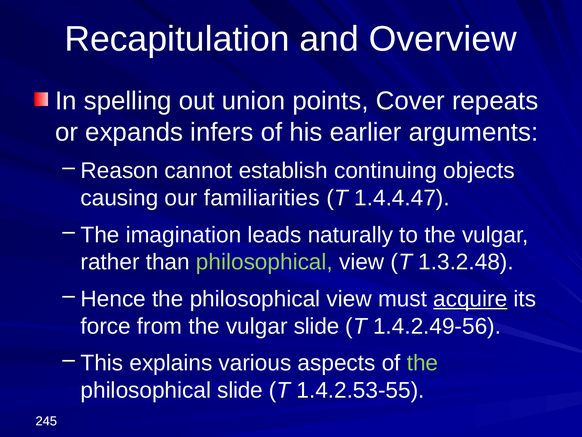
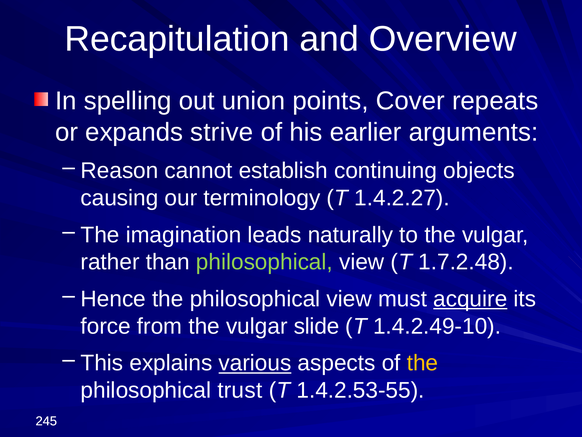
infers: infers -> strive (222, 132)
familiarities: familiarities -> terminology (262, 198)
1.4.4.47: 1.4.4.47 -> 1.4.2.27 (402, 198)
1.3.2.48: 1.3.2.48 -> 1.7.2.48 (466, 262)
1.4.2.49-56: 1.4.2.49-56 -> 1.4.2.49-10 (437, 326)
various underline: none -> present (255, 363)
the colour: light green -> yellow (423, 363)
philosophical slide: slide -> trust (240, 390)
